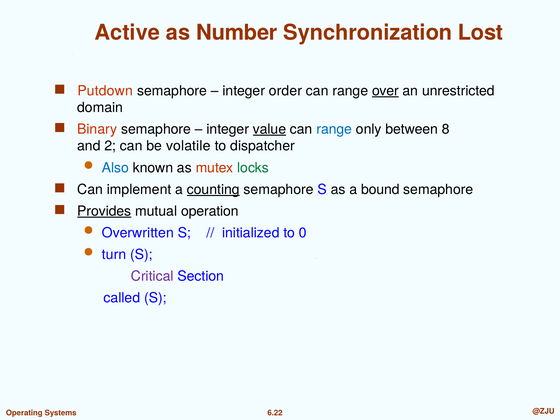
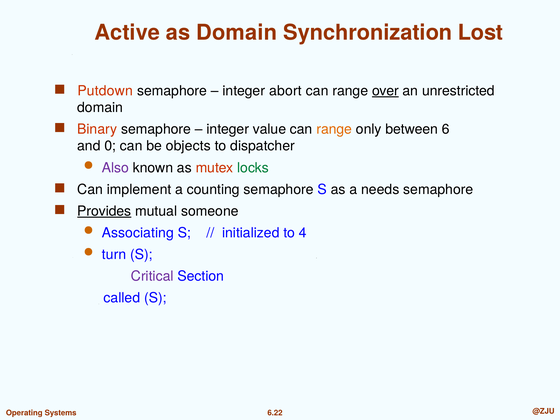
as Number: Number -> Domain (237, 33)
order: order -> abort (285, 91)
value underline: present -> none (270, 129)
range colour: blue -> orange (334, 129)
8: 8 -> 6 (446, 129)
2: 2 -> 0 (110, 146)
volatile: volatile -> objects (188, 146)
Also colour: blue -> purple (115, 168)
counting underline: present -> none (213, 189)
bound: bound -> needs (380, 189)
operation: operation -> someone (210, 211)
Overwritten: Overwritten -> Associating (138, 233)
0: 0 -> 4 (303, 233)
